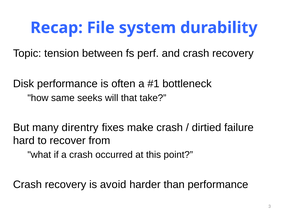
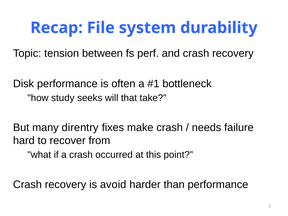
same: same -> study (63, 98)
dirtied: dirtied -> needs (207, 128)
